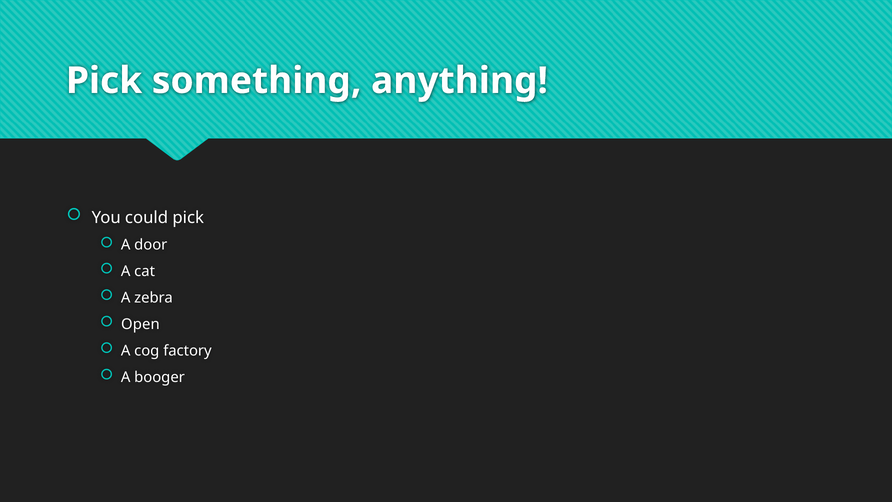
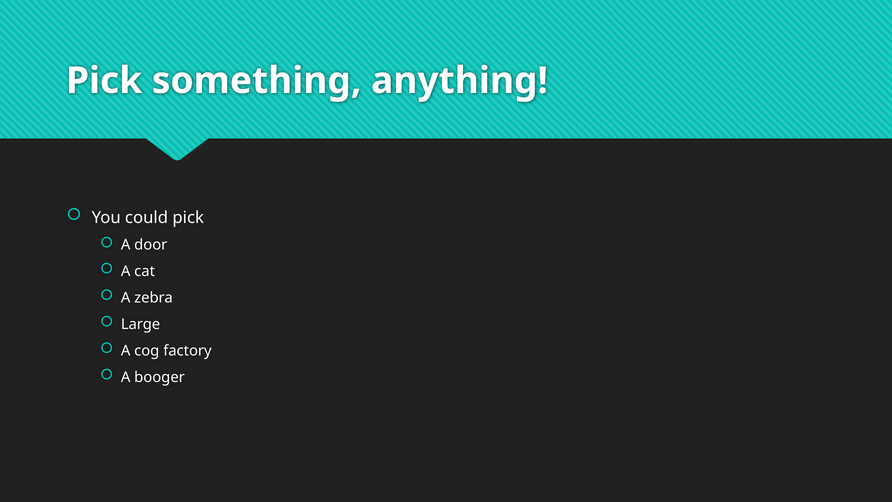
Open: Open -> Large (141, 324)
